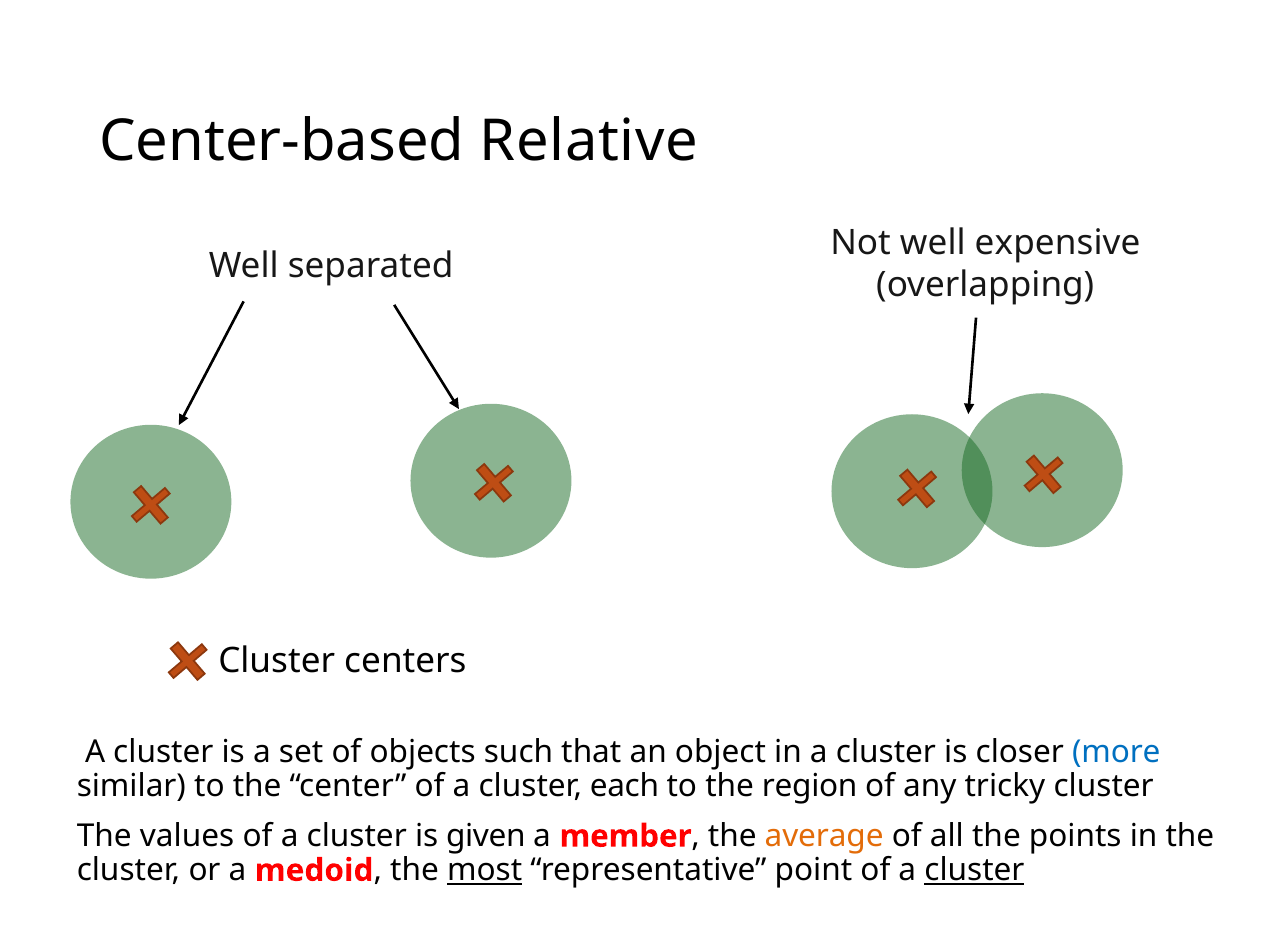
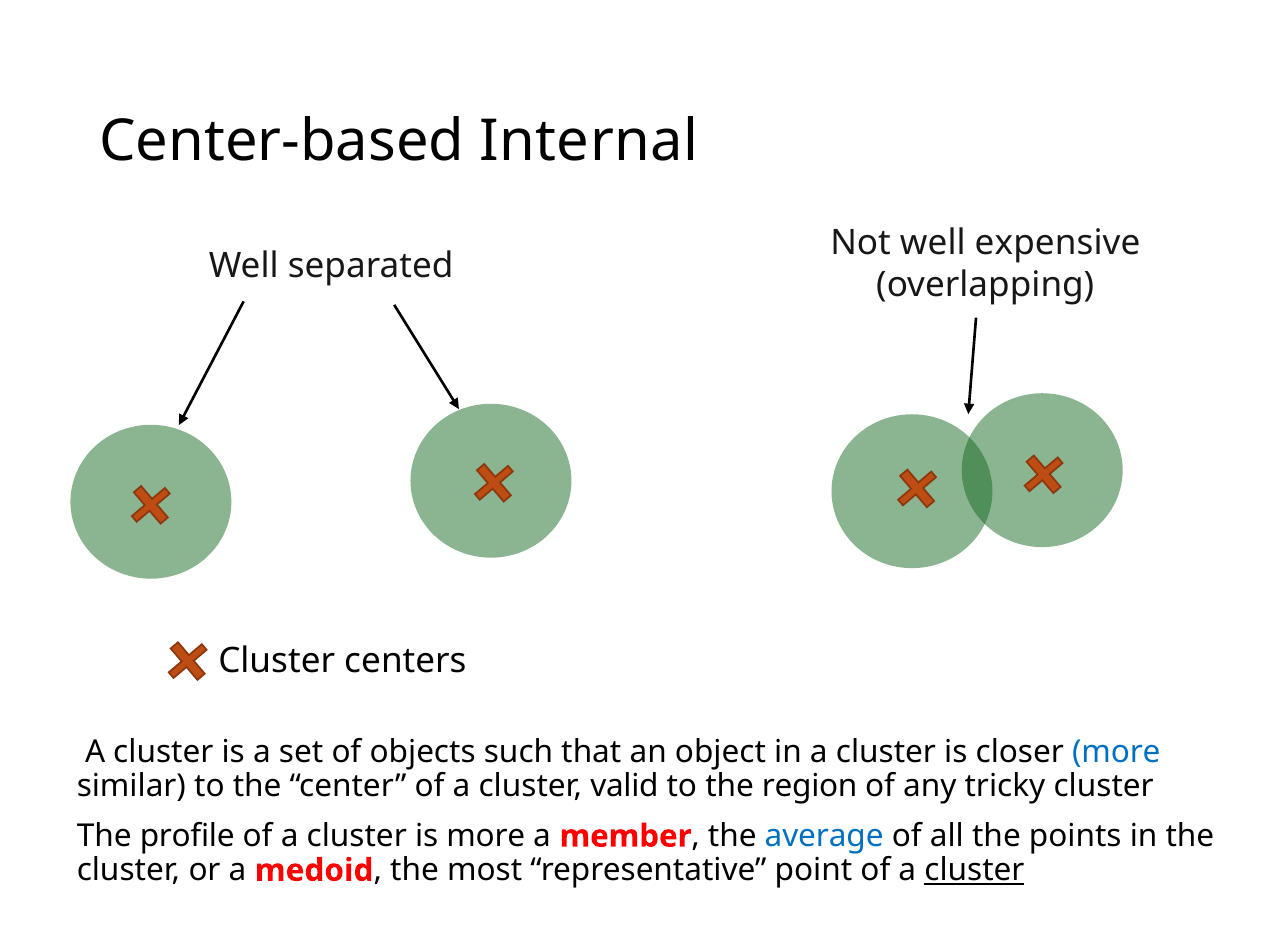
Relative: Relative -> Internal (589, 142)
each: each -> valid (624, 787)
values: values -> profile (187, 837)
is given: given -> more (486, 837)
average colour: orange -> blue (824, 837)
most underline: present -> none (485, 871)
